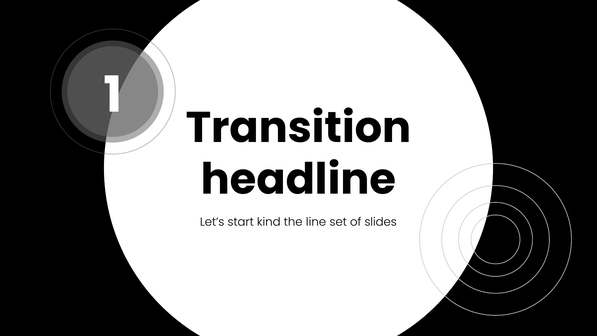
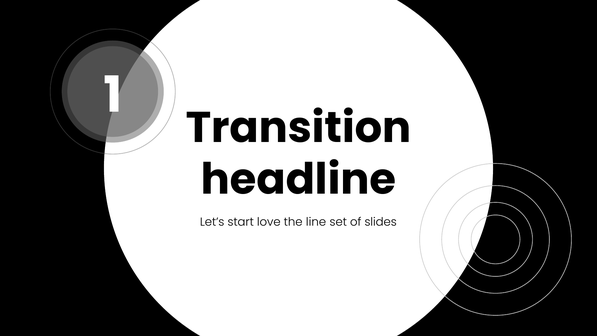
kind: kind -> love (269, 222)
